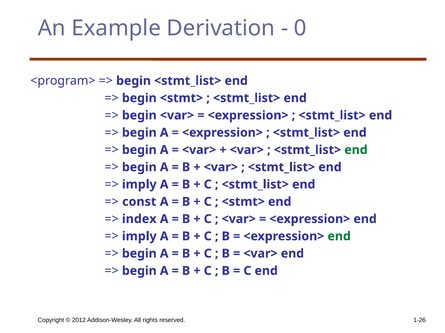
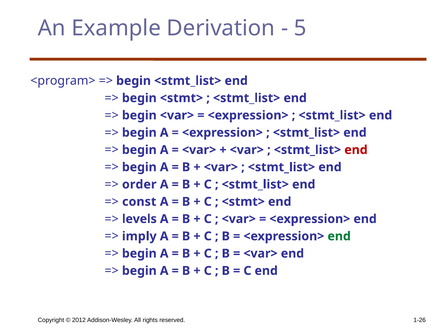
0: 0 -> 5 (300, 28)
end colour: green -> red (356, 150)
imply: imply -> order (139, 185)
index: index -> levels (139, 219)
